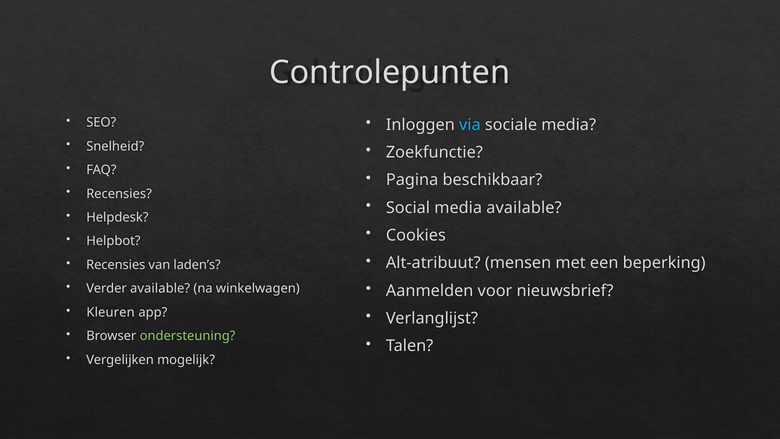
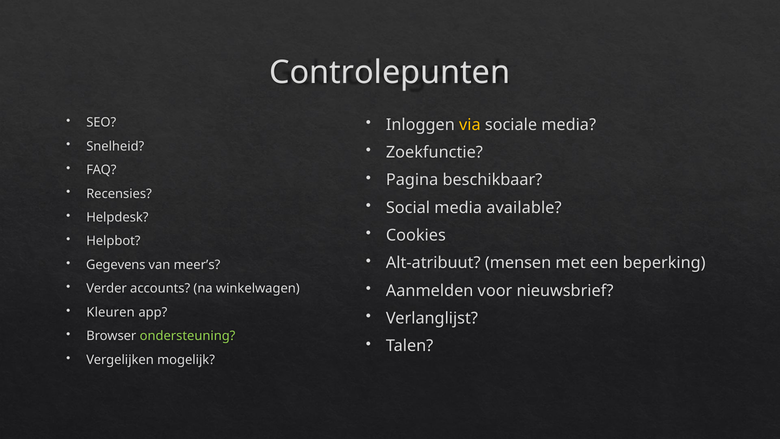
via colour: light blue -> yellow (470, 125)
Recensies: Recensies -> Gegevens (116, 265)
laden’s: laden’s -> meer’s (197, 265)
Verder available: available -> accounts (160, 289)
